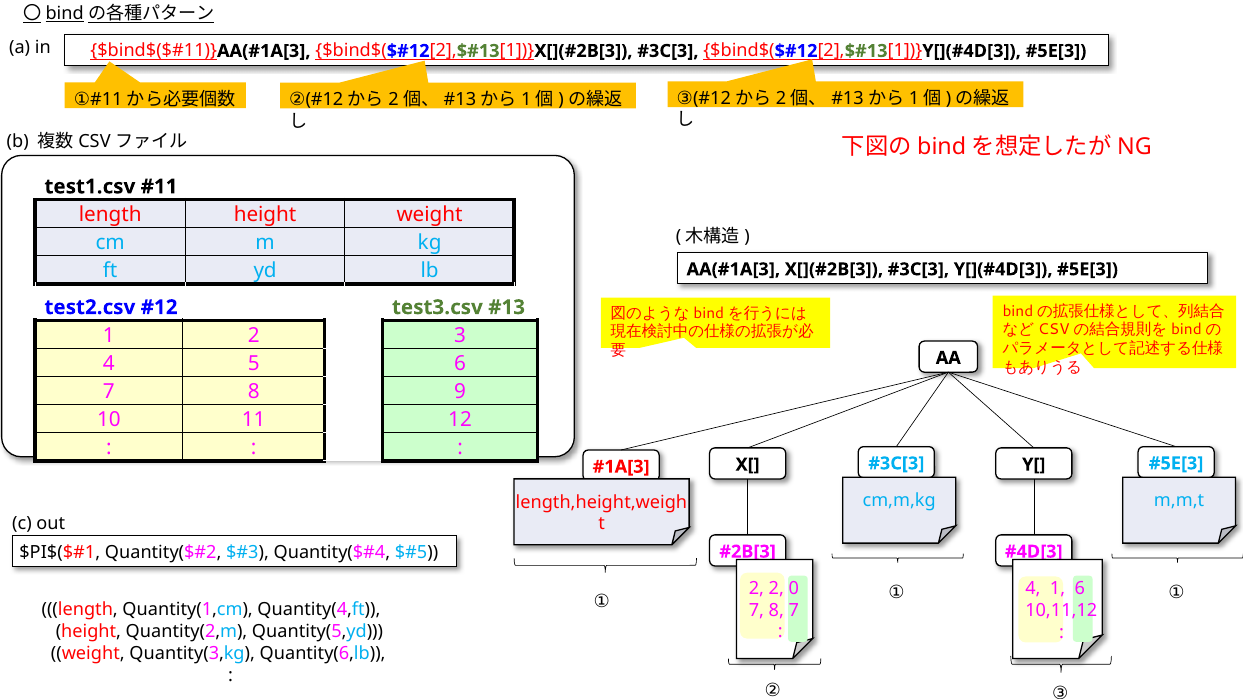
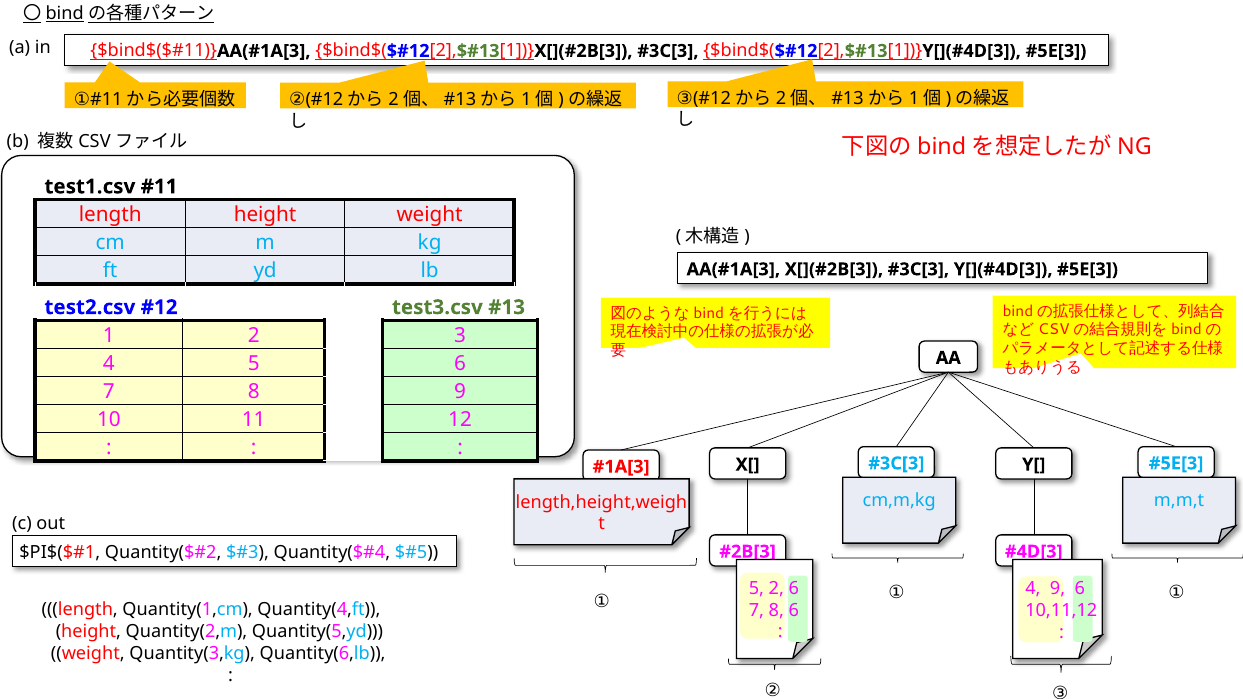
2: 2 -> 5 (756, 589)
2 0: 0 -> 6 (794, 589)
4 1: 1 -> 9 (1058, 589)
8 7: 7 -> 6 (794, 610)
